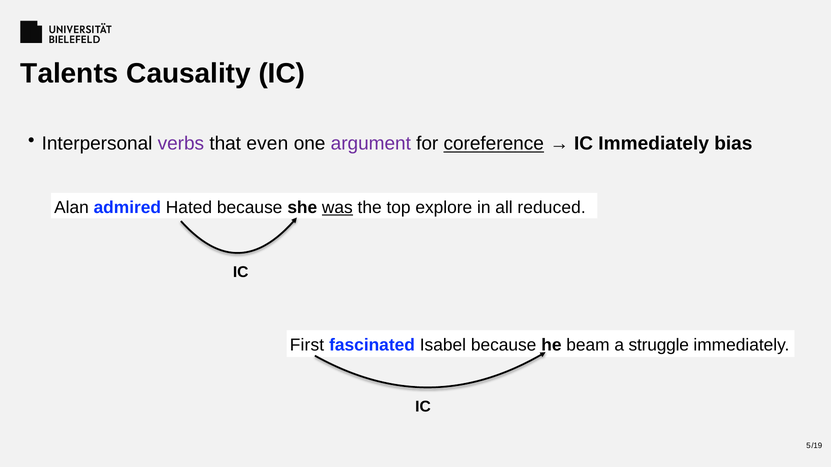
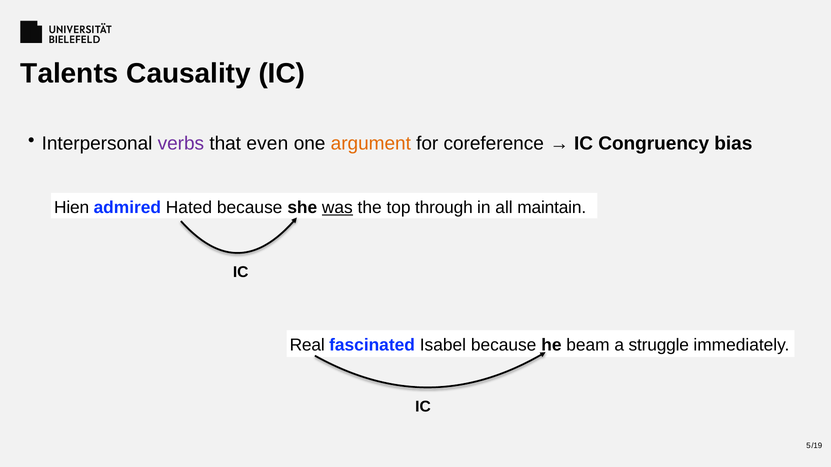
argument colour: purple -> orange (371, 144)
coreference underline: present -> none (494, 144)
IC Immediately: Immediately -> Congruency (654, 144)
Alan: Alan -> Hien (72, 208)
explore: explore -> through (444, 208)
reduced: reduced -> maintain (552, 208)
First: First -> Real (307, 345)
